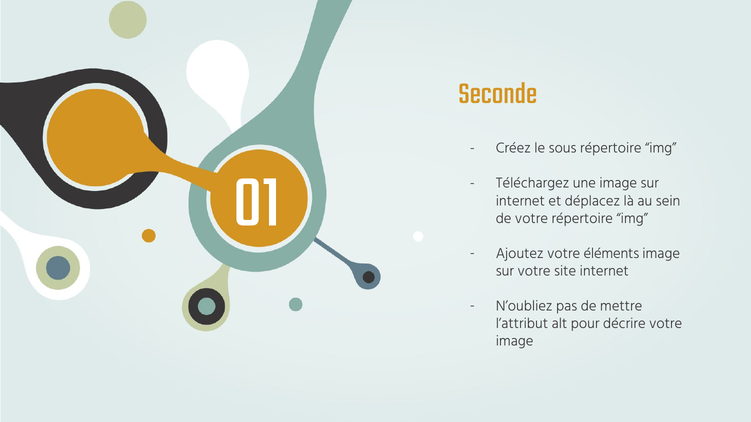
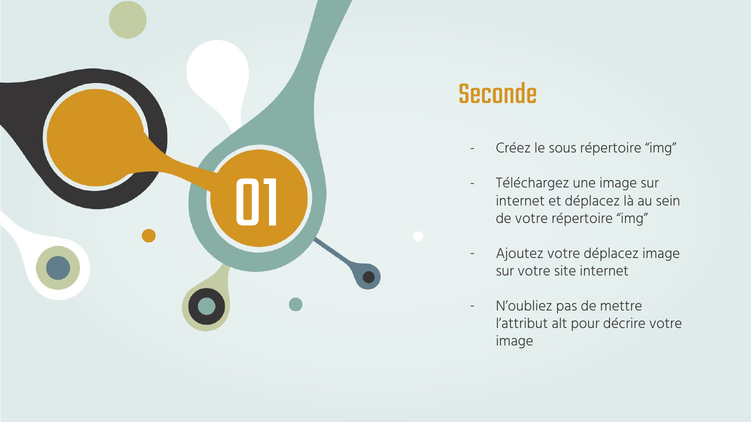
votre éléments: éléments -> déplacez (611, 254)
